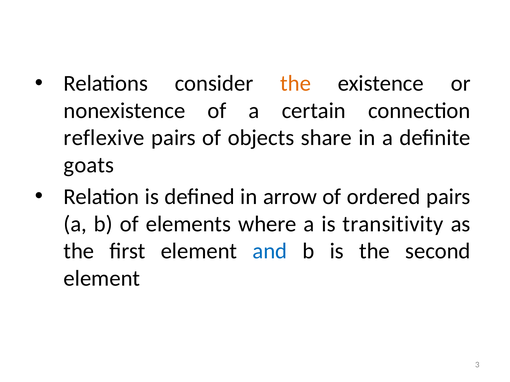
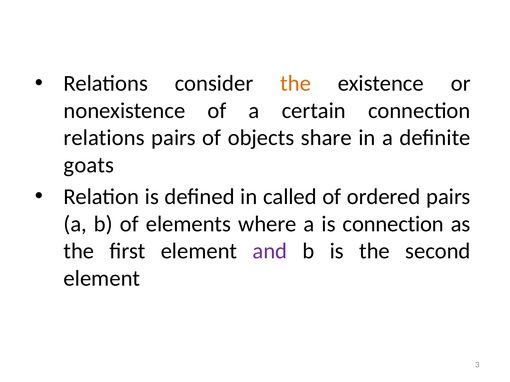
reflexive: reflexive -> relations (104, 138)
arrow: arrow -> called (290, 197)
is transitivity: transitivity -> connection (393, 224)
and colour: blue -> purple (270, 251)
